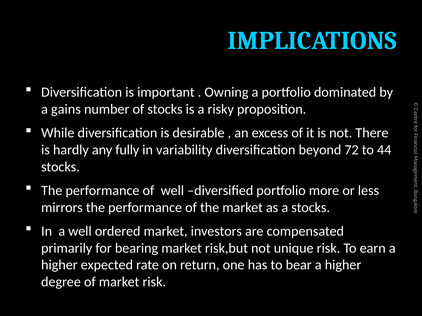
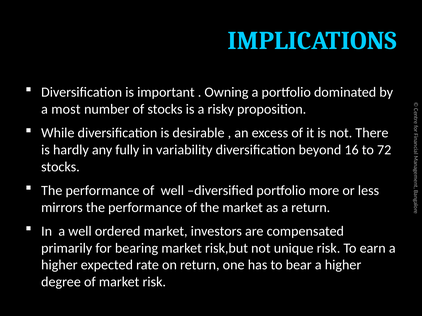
gains: gains -> most (66, 109)
72: 72 -> 16 (352, 150)
44: 44 -> 72 (384, 150)
a stocks: stocks -> return (311, 208)
